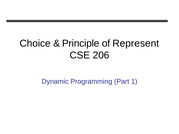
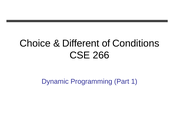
Principle: Principle -> Different (81, 43)
Represent: Represent -> Conditions (136, 43)
206: 206 -> 266 (101, 55)
